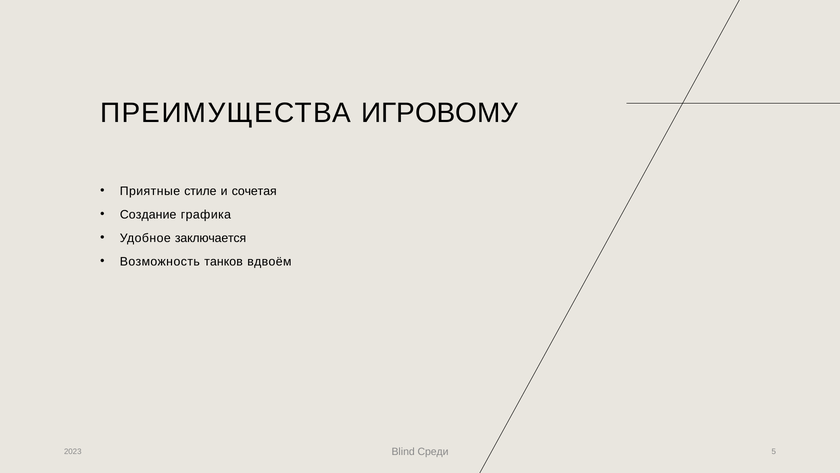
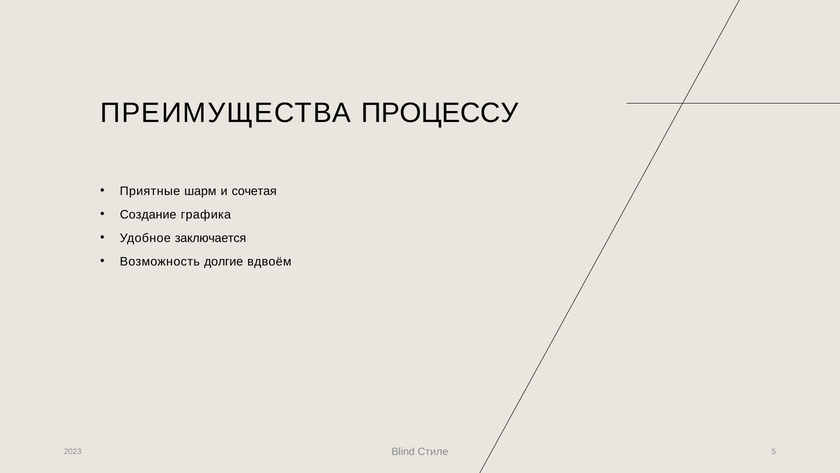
ИГРОВОМУ: ИГРОВОМУ -> ПРОЦЕССУ (440, 113)
стиле: стиле -> шарм (200, 191)
танков: танков -> долгие (224, 261)
Среди: Среди -> Стиле (433, 451)
